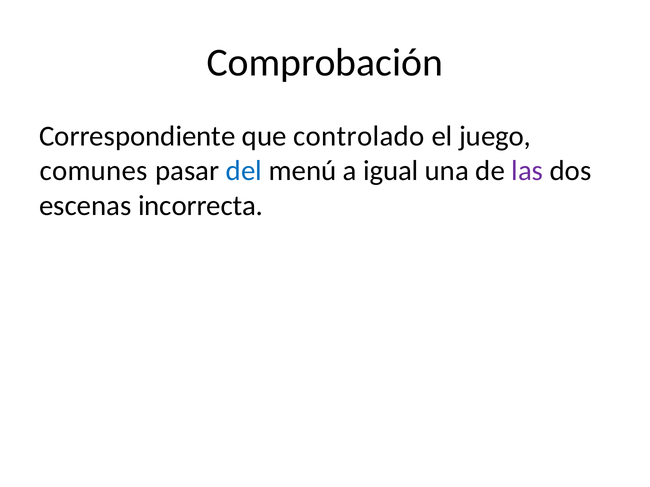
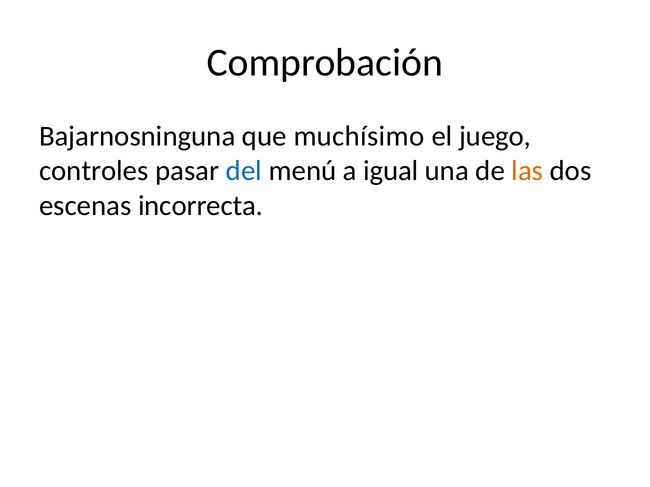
Correspondiente: Correspondiente -> Bajarnosninguna (137, 136)
controlado: controlado -> muchísimo (359, 136)
comunes: comunes -> controles (94, 171)
las colour: purple -> orange (527, 171)
